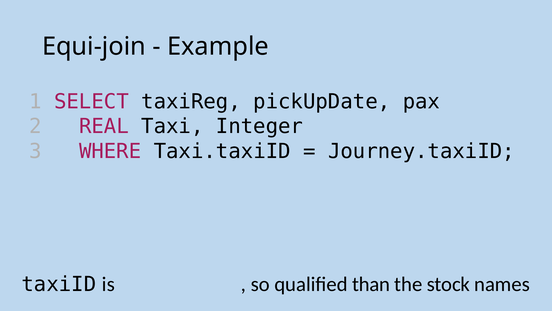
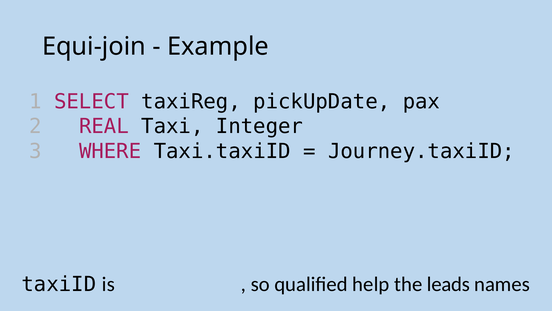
than: than -> help (371, 284)
stock: stock -> leads (448, 284)
